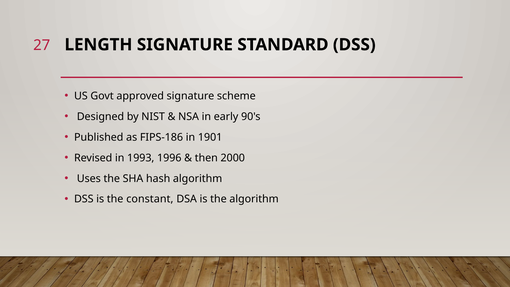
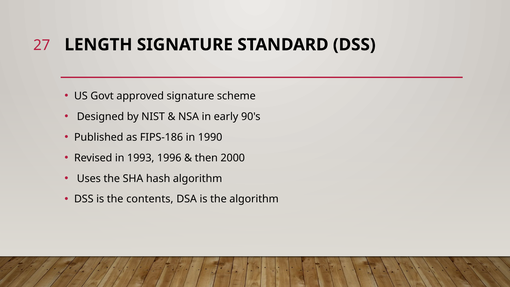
1901: 1901 -> 1990 (210, 137)
constant: constant -> contents (150, 199)
